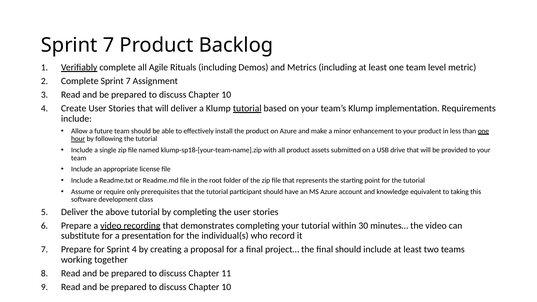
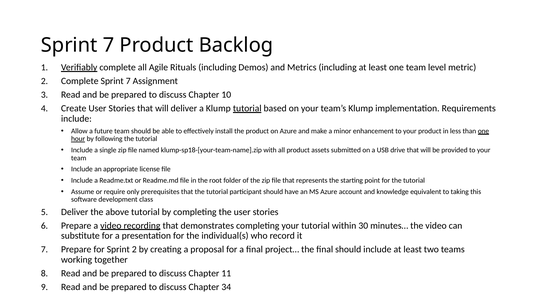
Sprint 4: 4 -> 2 (134, 249)
10: 10 -> 34 (226, 287)
